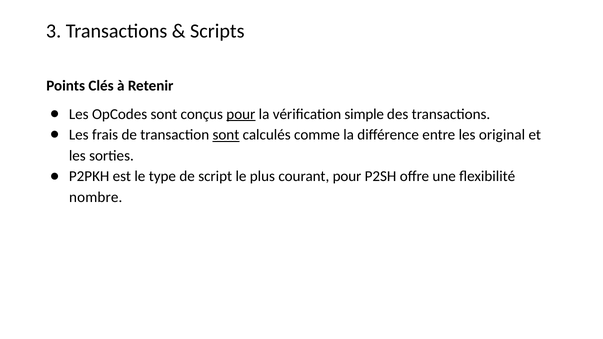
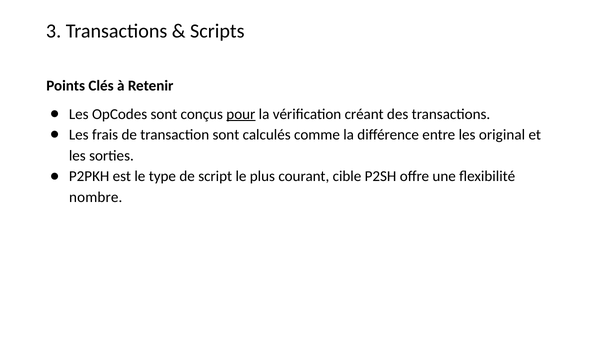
simple: simple -> créant (364, 114)
sont underline: present -> none (226, 135)
courant pour: pour -> cible (347, 177)
